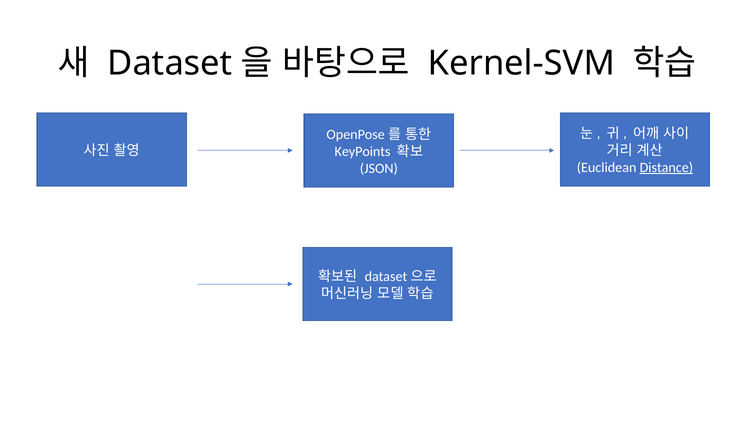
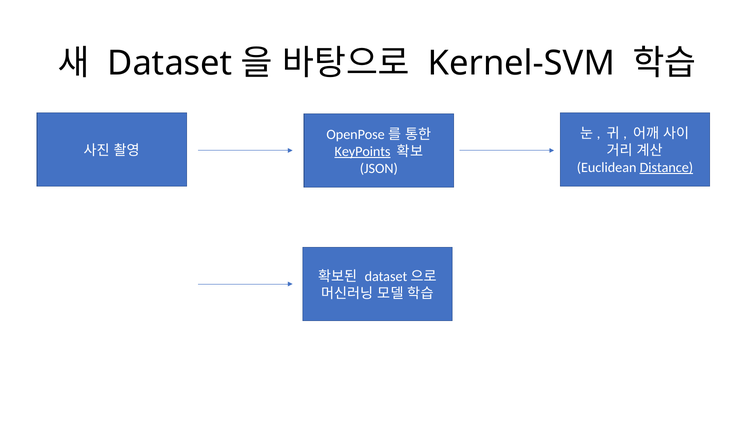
KeyPoints underline: none -> present (363, 151)
